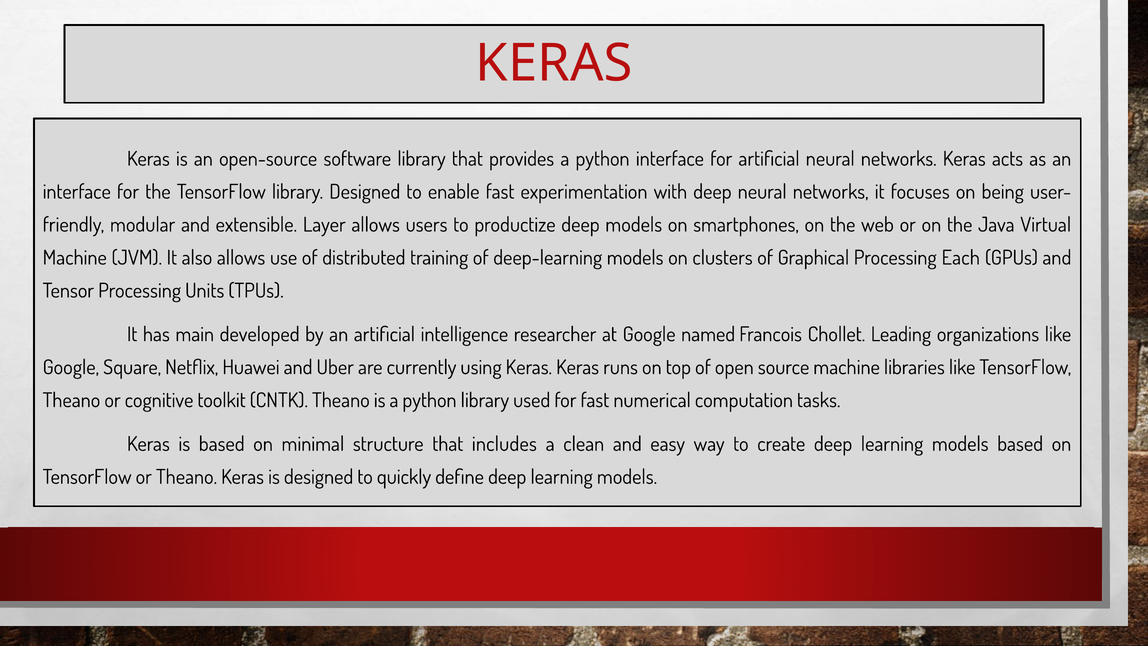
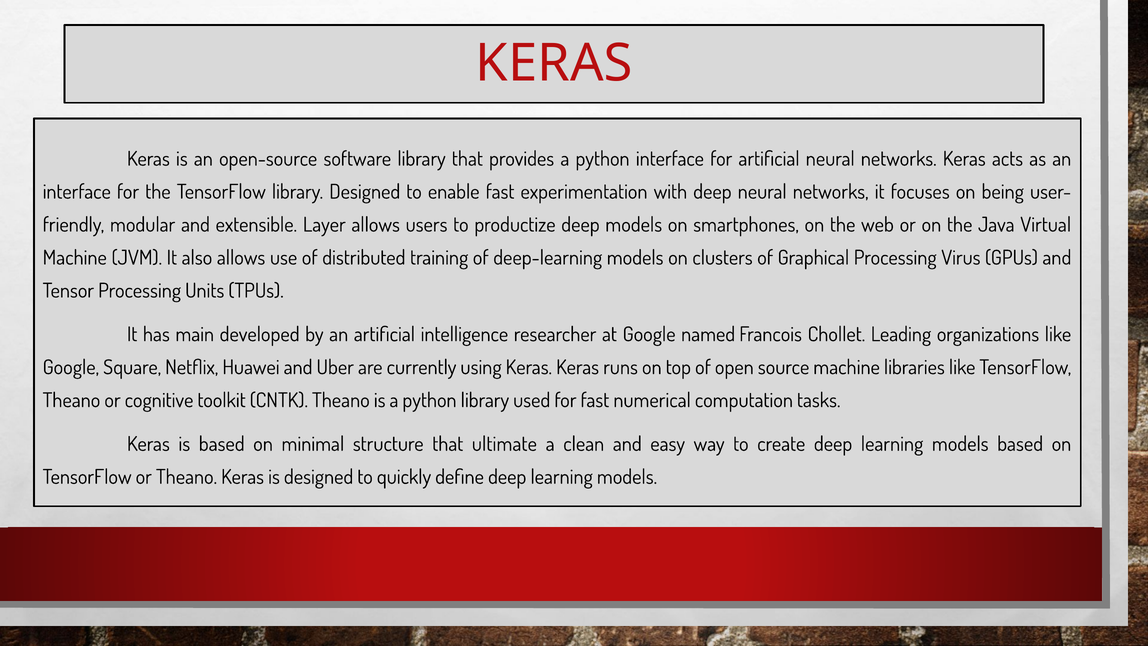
Each: Each -> Virus (961, 258)
includes: includes -> ultimate (504, 444)
